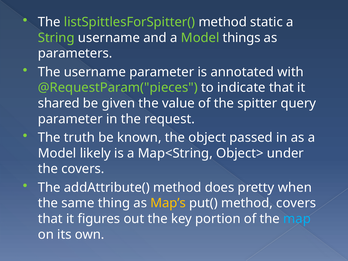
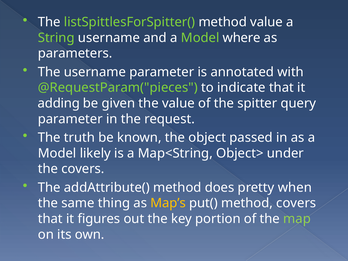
method static: static -> value (267, 22)
things: things -> where (242, 38)
shared: shared -> adding (59, 103)
map colour: light blue -> light green (297, 219)
